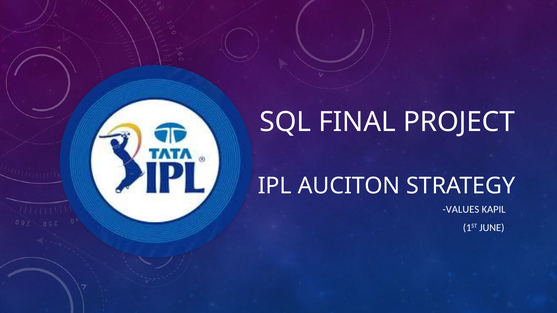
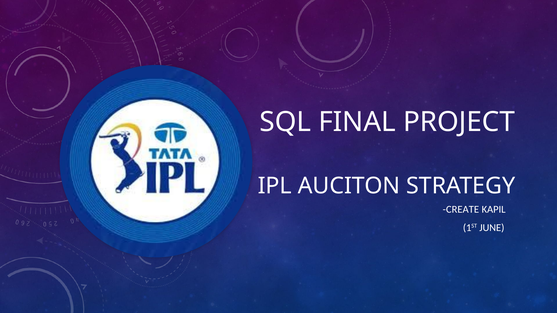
VALUES: VALUES -> CREATE (461, 209)
